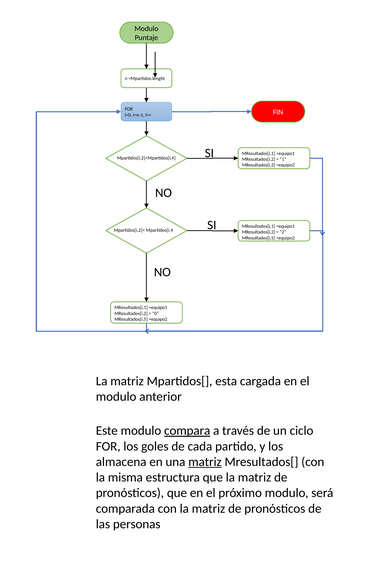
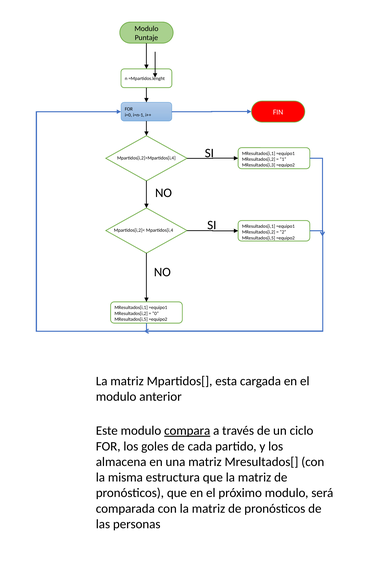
matriz underline: present -> none (205, 462)
